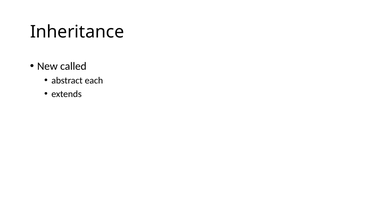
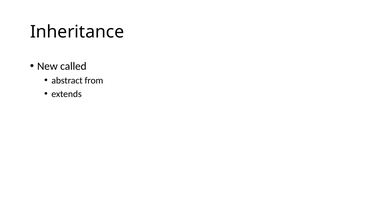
each: each -> from (94, 81)
